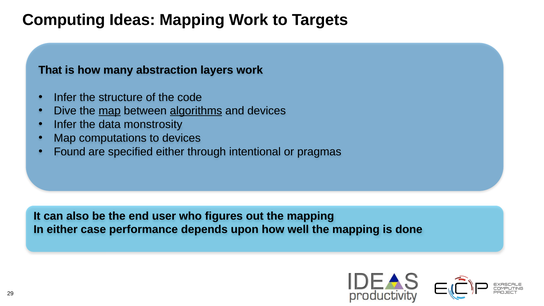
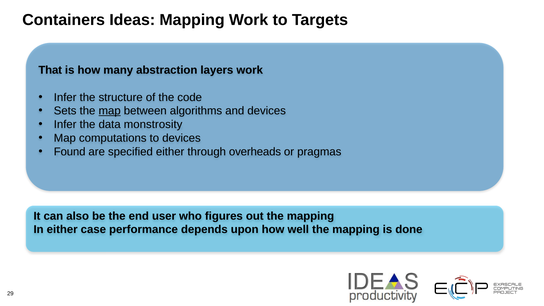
Computing: Computing -> Containers (64, 20)
Dive: Dive -> Sets (65, 111)
algorithms underline: present -> none (196, 111)
intentional: intentional -> overheads (255, 152)
